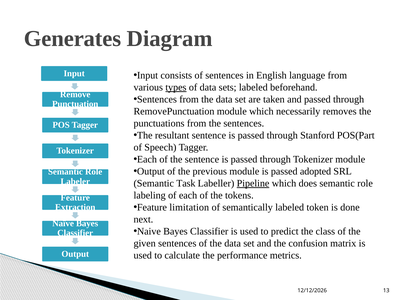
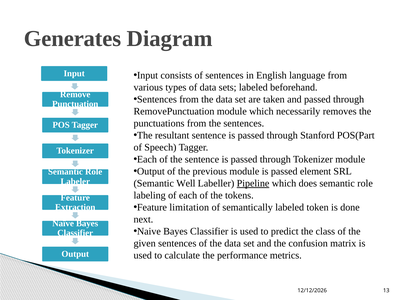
types underline: present -> none (176, 87)
adopted: adopted -> element (316, 171)
Task: Task -> Well (186, 183)
